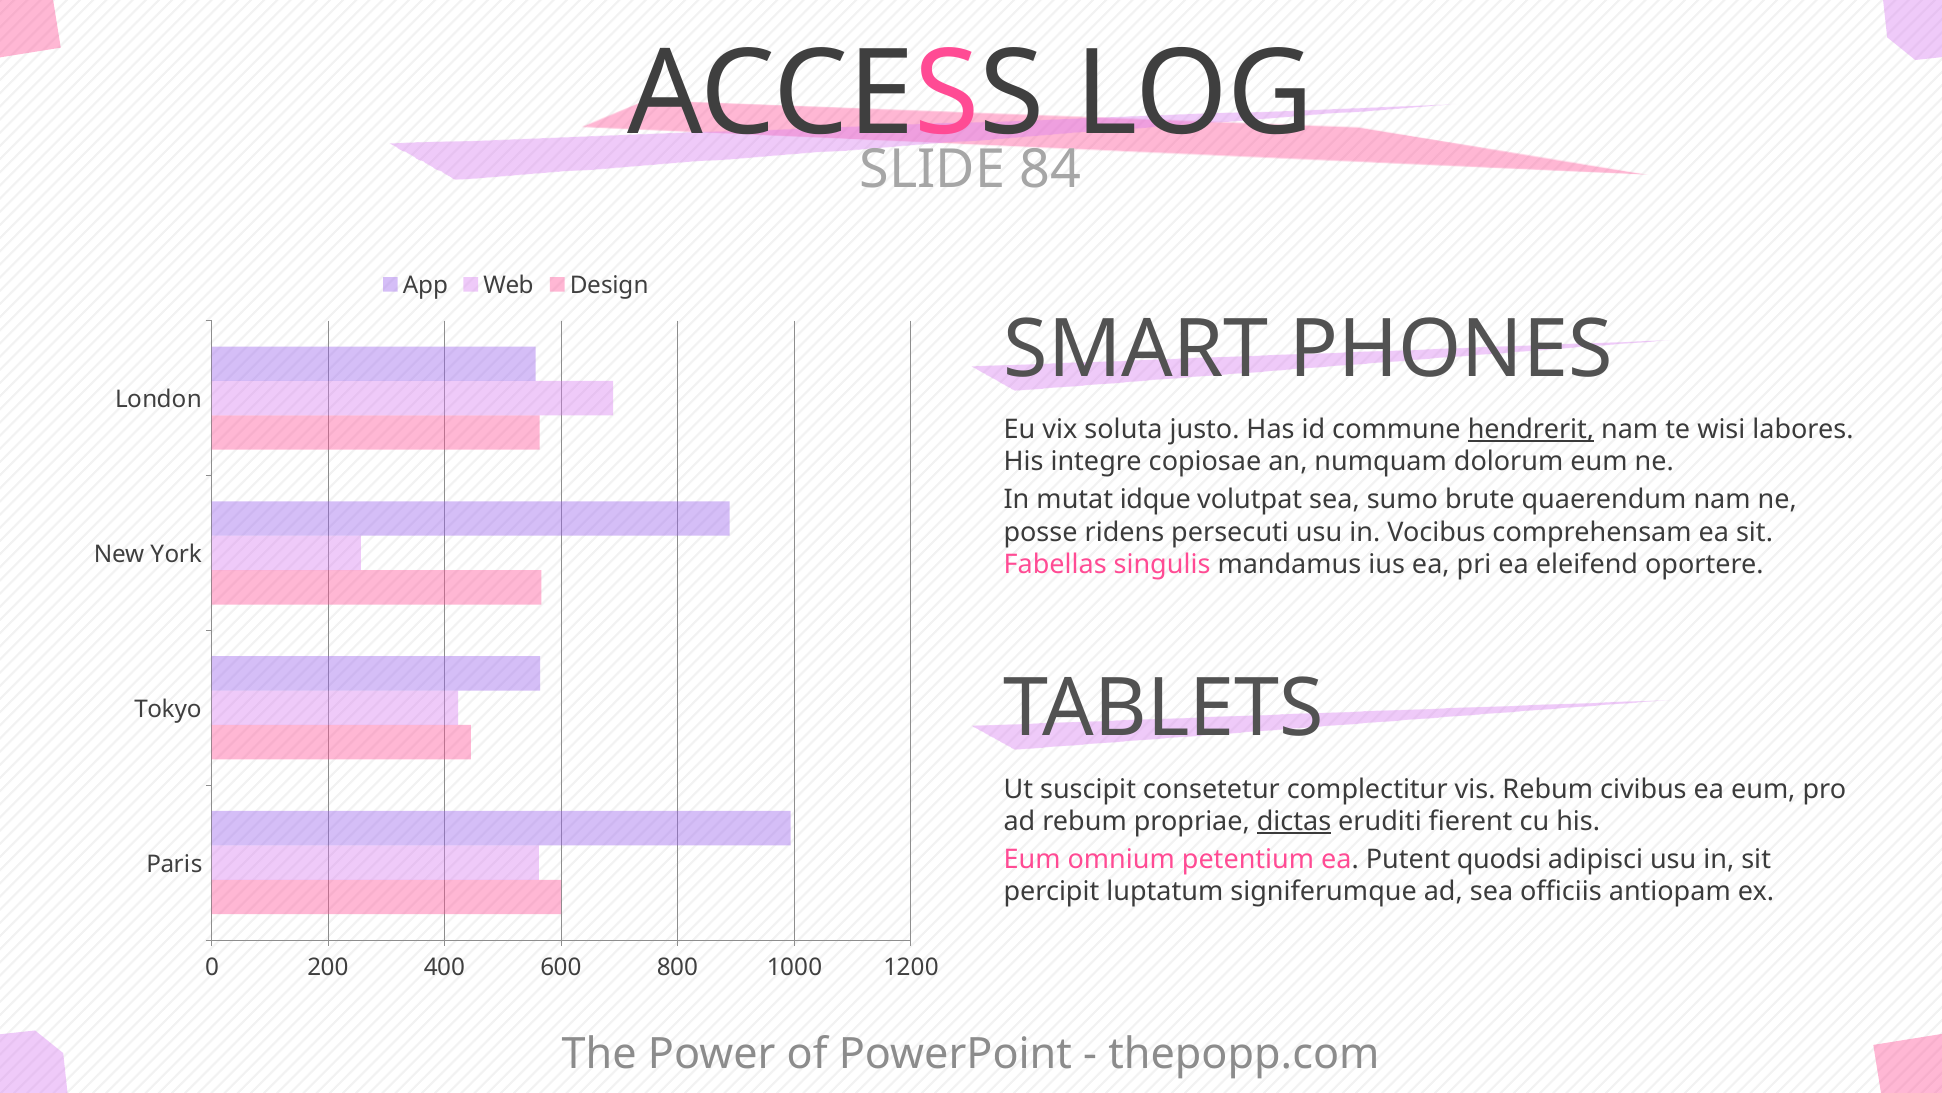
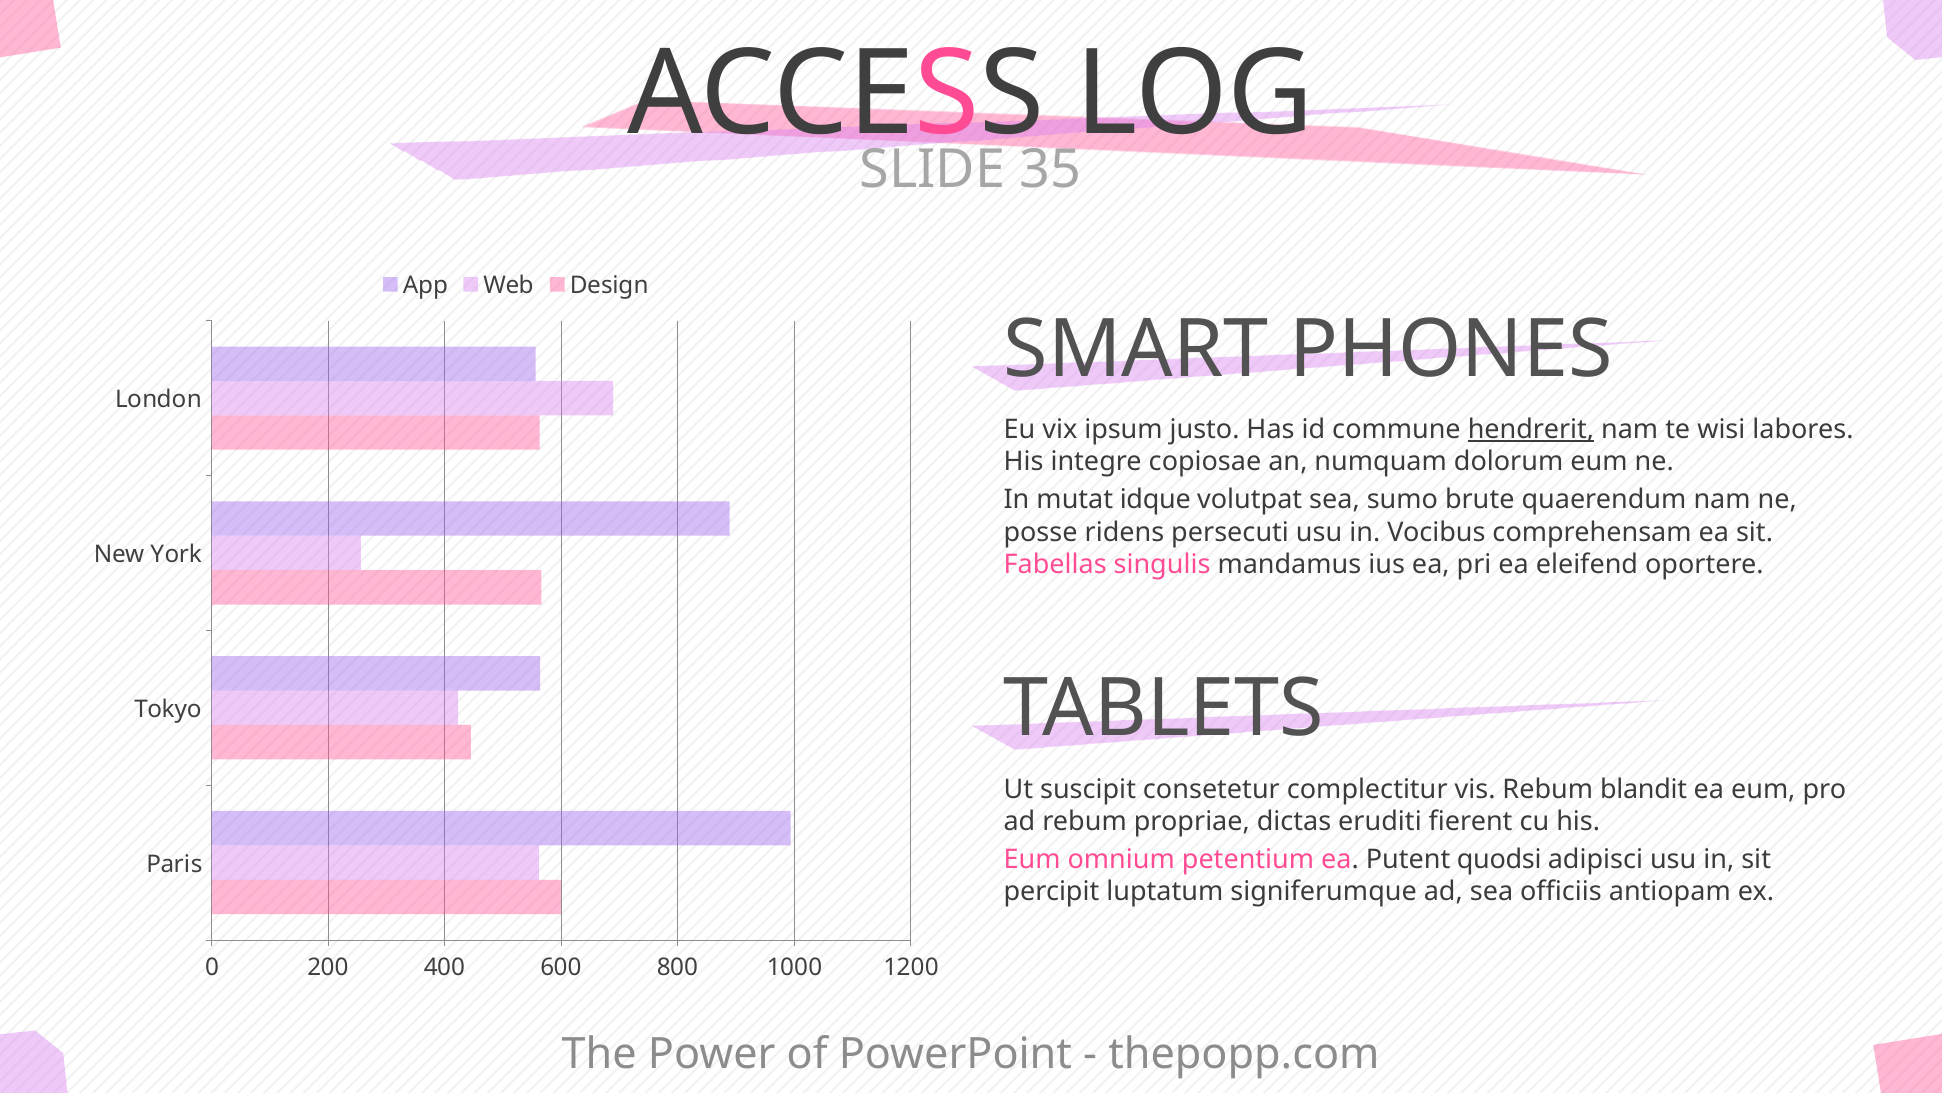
84: 84 -> 35 (1050, 169)
soluta: soluta -> ipsum (1123, 429)
civibus: civibus -> blandit (1644, 789)
dictas underline: present -> none (1294, 821)
